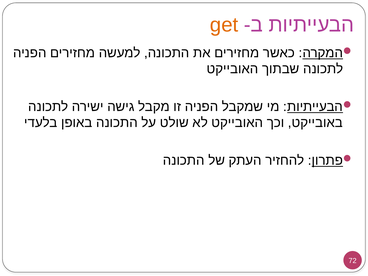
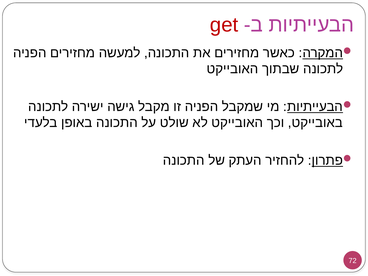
get colour: orange -> red (224, 25)
